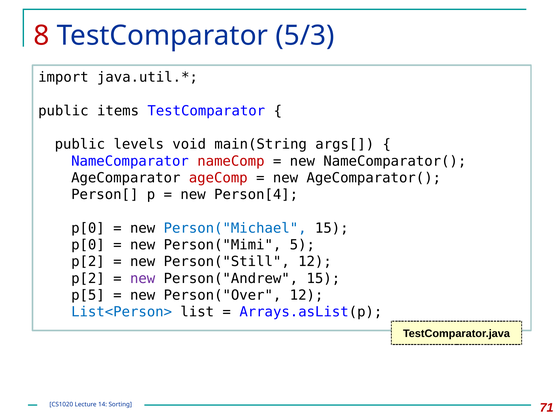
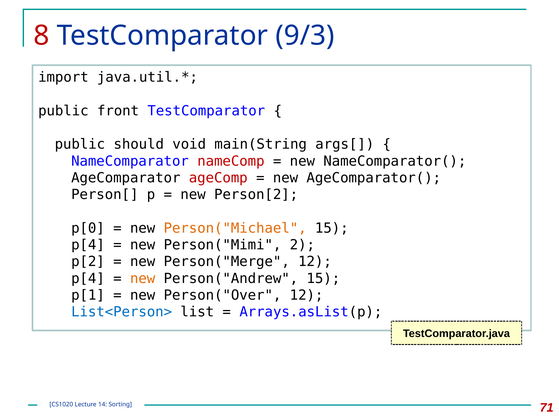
5/3: 5/3 -> 9/3 (305, 35)
items: items -> front (118, 111)
levels: levels -> should (139, 144)
Person[4: Person[4 -> Person[2 (256, 195)
Person("Michael colour: blue -> orange (235, 228)
p[0: p[0 -> p[4 (88, 245)
5: 5 -> 2 (302, 245)
Person("Still: Person("Still -> Person("Merge (227, 262)
p[2: p[2 -> p[4 (88, 279)
new colour: purple -> orange (143, 279)
p[5: p[5 -> p[1 (88, 295)
